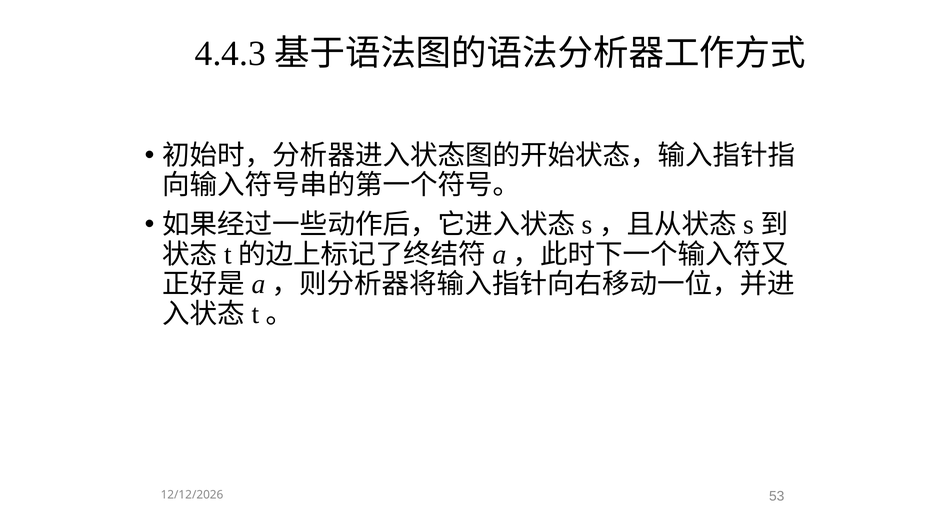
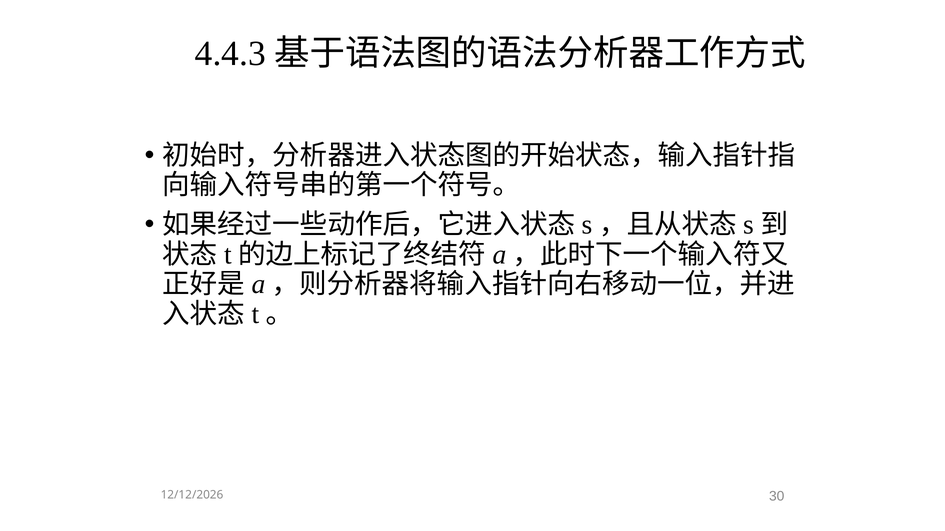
53: 53 -> 30 (777, 497)
